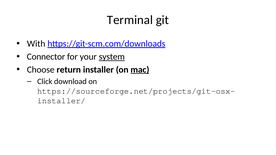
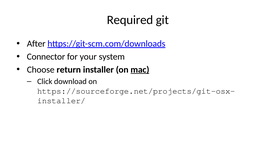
Terminal: Terminal -> Required (130, 20)
With: With -> After (36, 44)
system underline: present -> none (112, 57)
